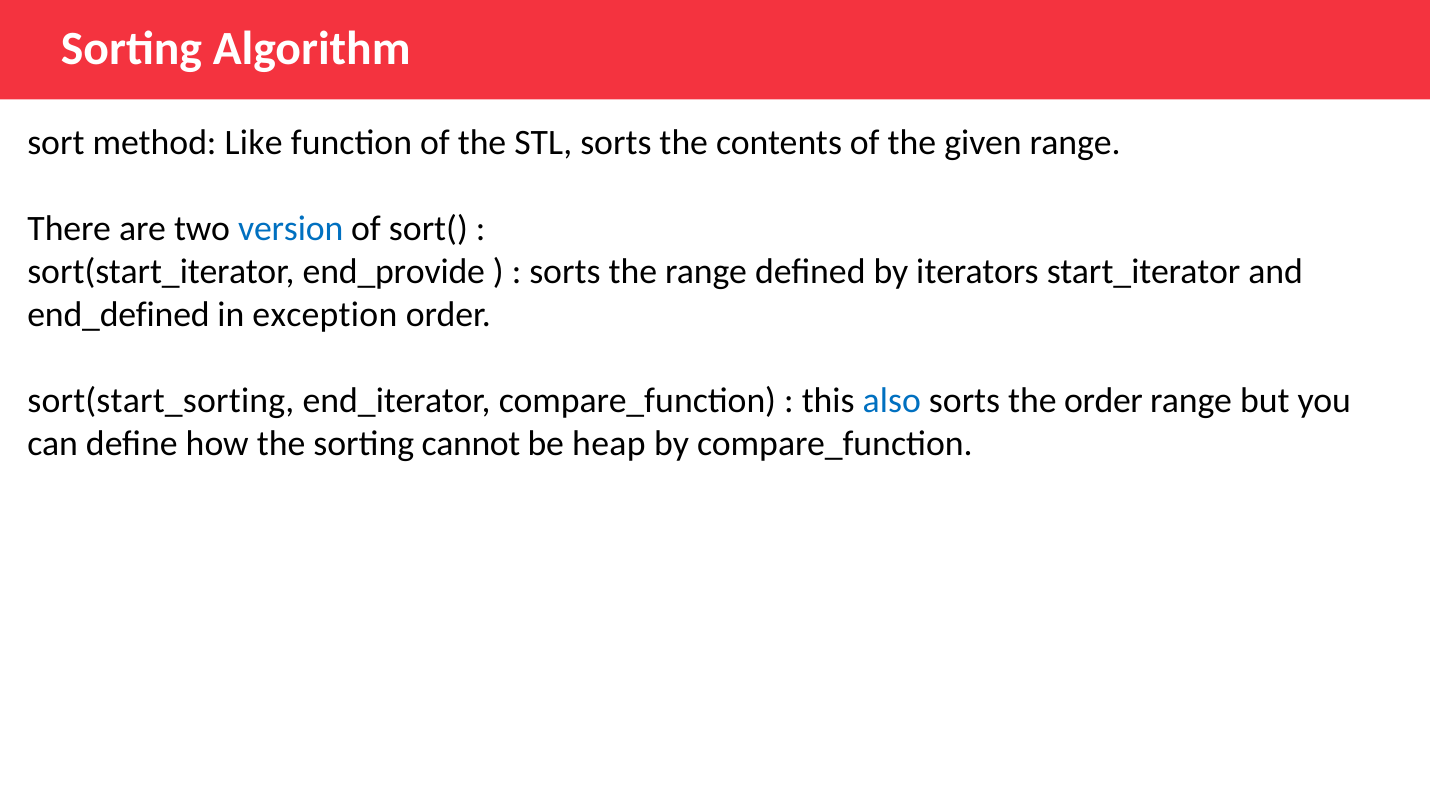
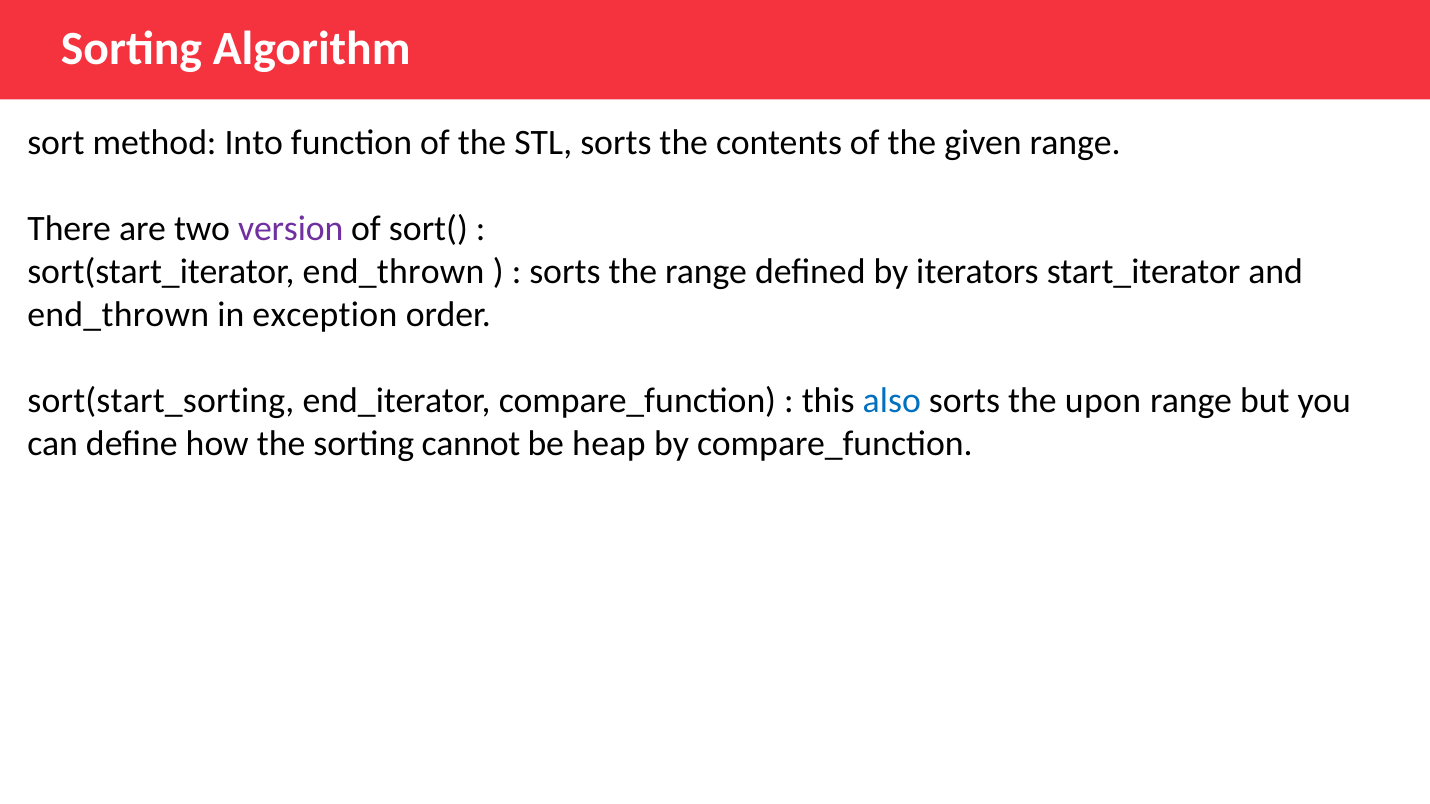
Like: Like -> Into (254, 143)
version colour: blue -> purple (291, 229)
sort(start_iterator end_provide: end_provide -> end_thrown (394, 272)
end_defined: end_defined -> end_thrown (118, 315)
the order: order -> upon (1103, 401)
